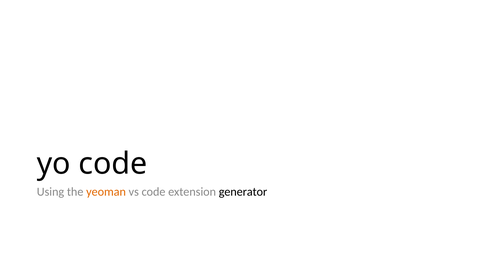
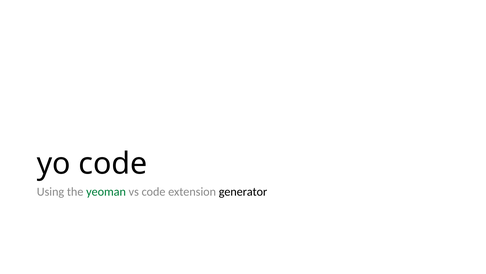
yeoman colour: orange -> green (106, 191)
